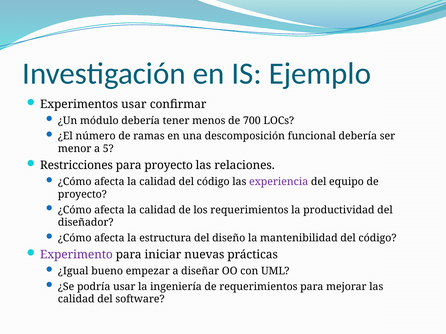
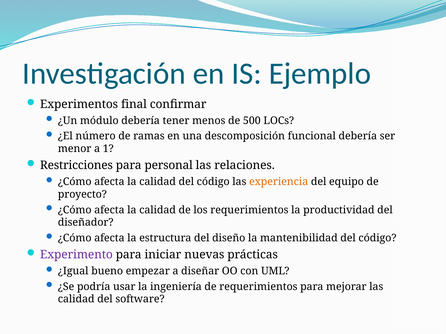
Experimentos usar: usar -> final (134, 104)
700: 700 -> 500 (252, 121)
5: 5 -> 1 (108, 149)
para proyecto: proyecto -> personal (169, 166)
experiencia colour: purple -> orange (279, 182)
